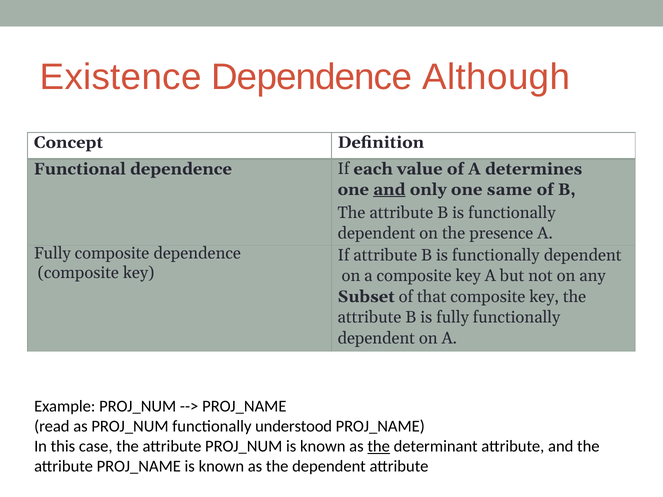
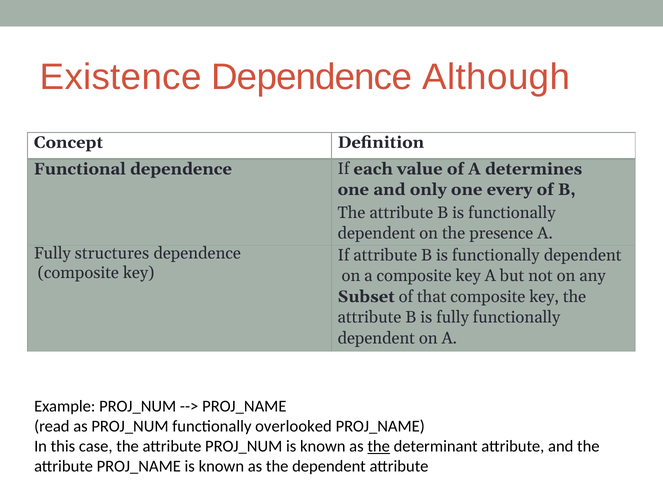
and underline: present -> none (389, 190)
same: same -> every (510, 190)
Fully composite: composite -> structures (112, 254)
understood: understood -> overlooked (294, 426)
